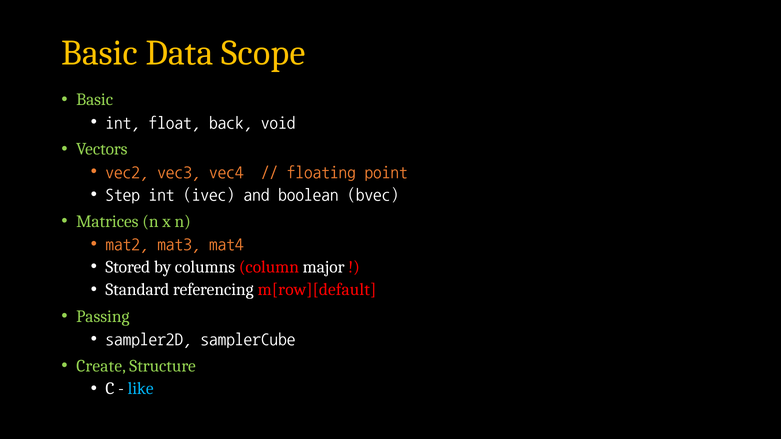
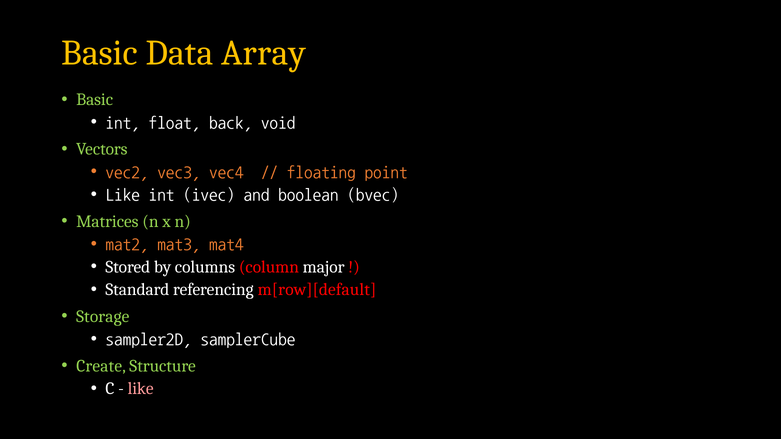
Scope: Scope -> Array (264, 53)
Step: Step -> Like (123, 195)
Passing: Passing -> Storage (103, 317)
like colour: light blue -> pink (141, 389)
